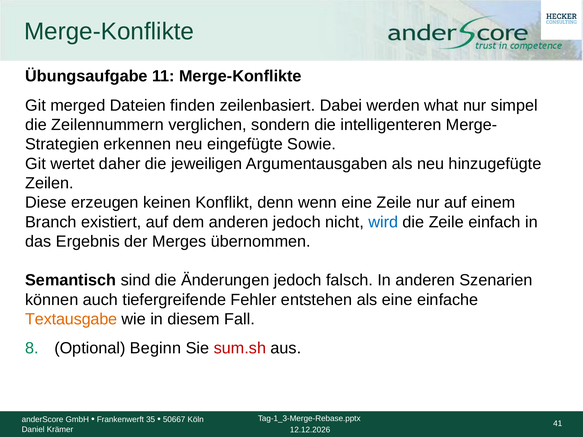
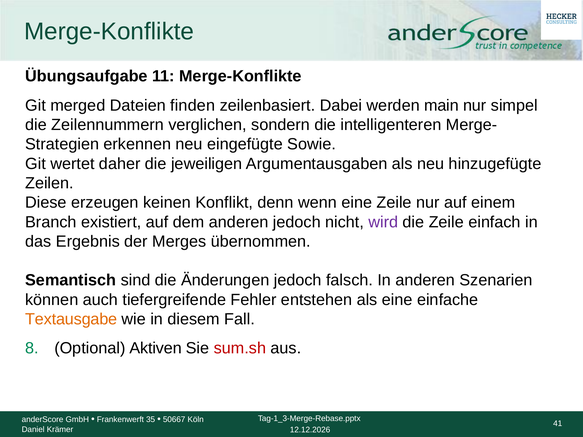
what: what -> main (441, 105)
wird colour: blue -> purple (383, 222)
Beginn: Beginn -> Aktiven (156, 348)
